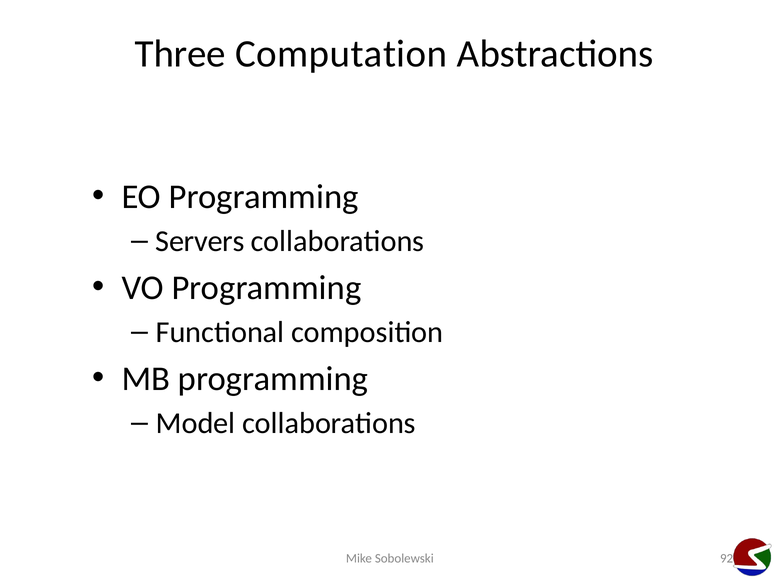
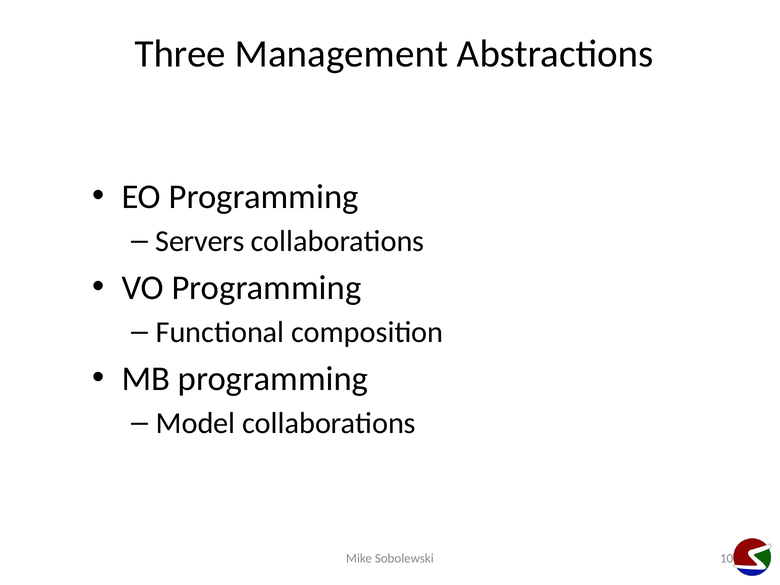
Computation: Computation -> Management (341, 54)
92: 92 -> 10 (727, 559)
